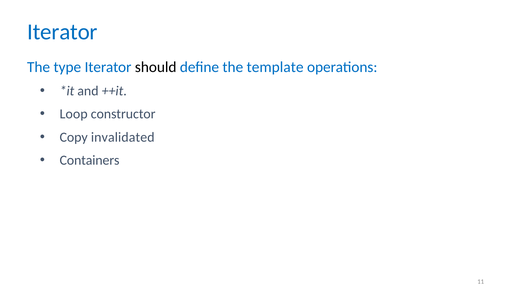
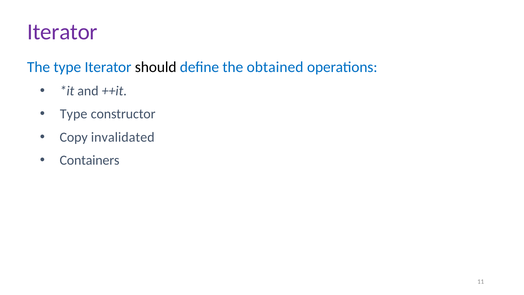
Iterator colour: blue -> purple (62, 32)
template: template -> obtained (275, 67)
Loop: Loop -> Type (74, 114)
